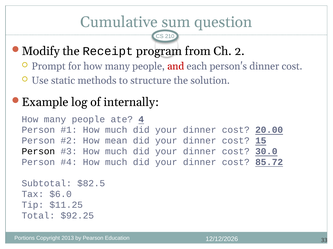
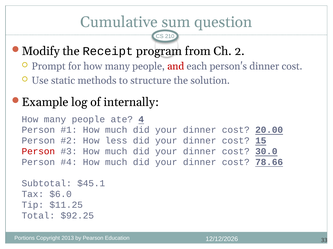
mean: mean -> less (116, 141)
Person colour: black -> red (38, 152)
85.72: 85.72 -> 78.66 (269, 163)
$82.5: $82.5 -> $45.1 (91, 184)
